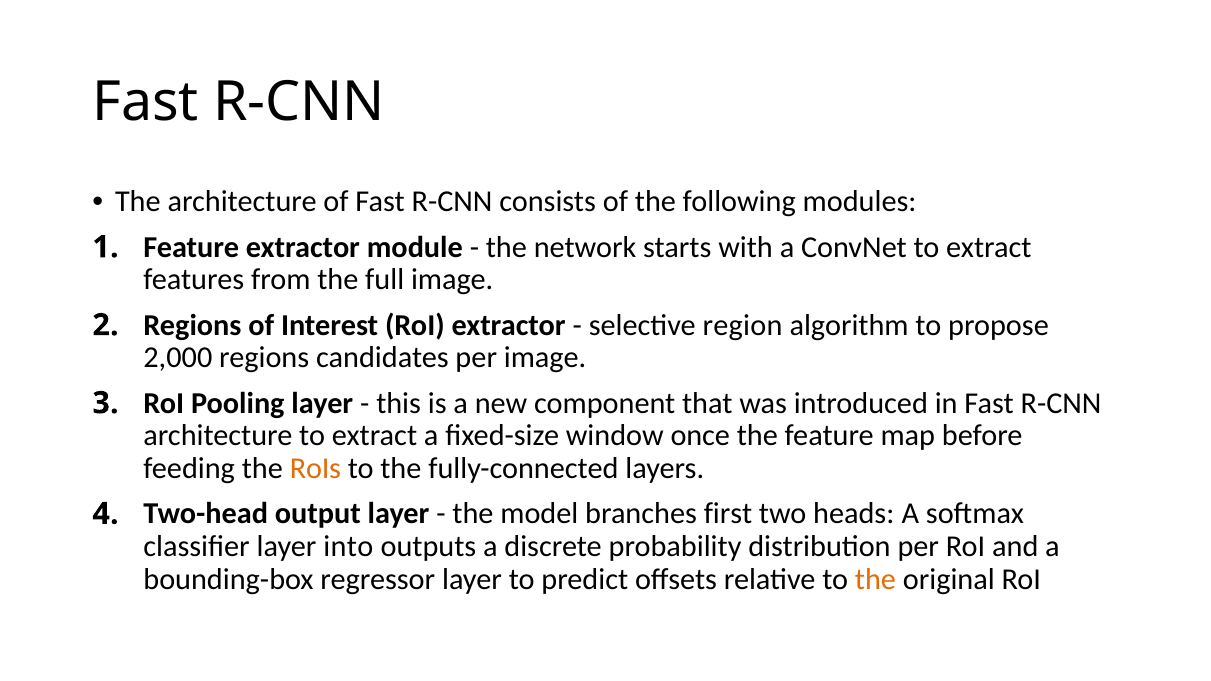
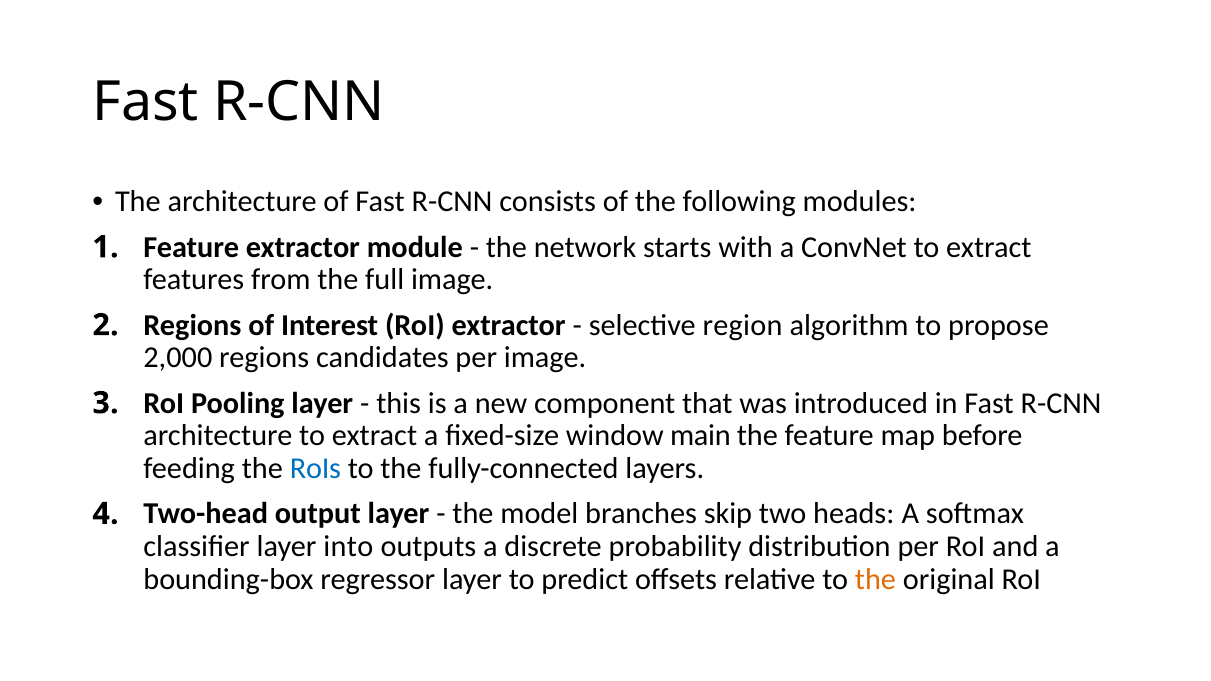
once: once -> main (700, 436)
RoIs colour: orange -> blue (315, 469)
first: first -> skip (728, 514)
